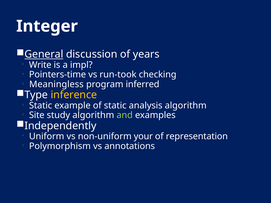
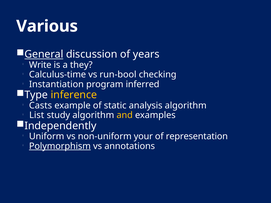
Integer: Integer -> Various (47, 26)
impl: impl -> they (81, 65)
Pointers-time: Pointers-time -> Calculus-time (58, 75)
run-took: run-took -> run-bool (118, 75)
Meaningless: Meaningless -> Instantiation (56, 84)
Static: Static -> Casts (41, 106)
Site: Site -> List (37, 115)
and colour: light green -> yellow (125, 115)
Polymorphism underline: none -> present (60, 146)
